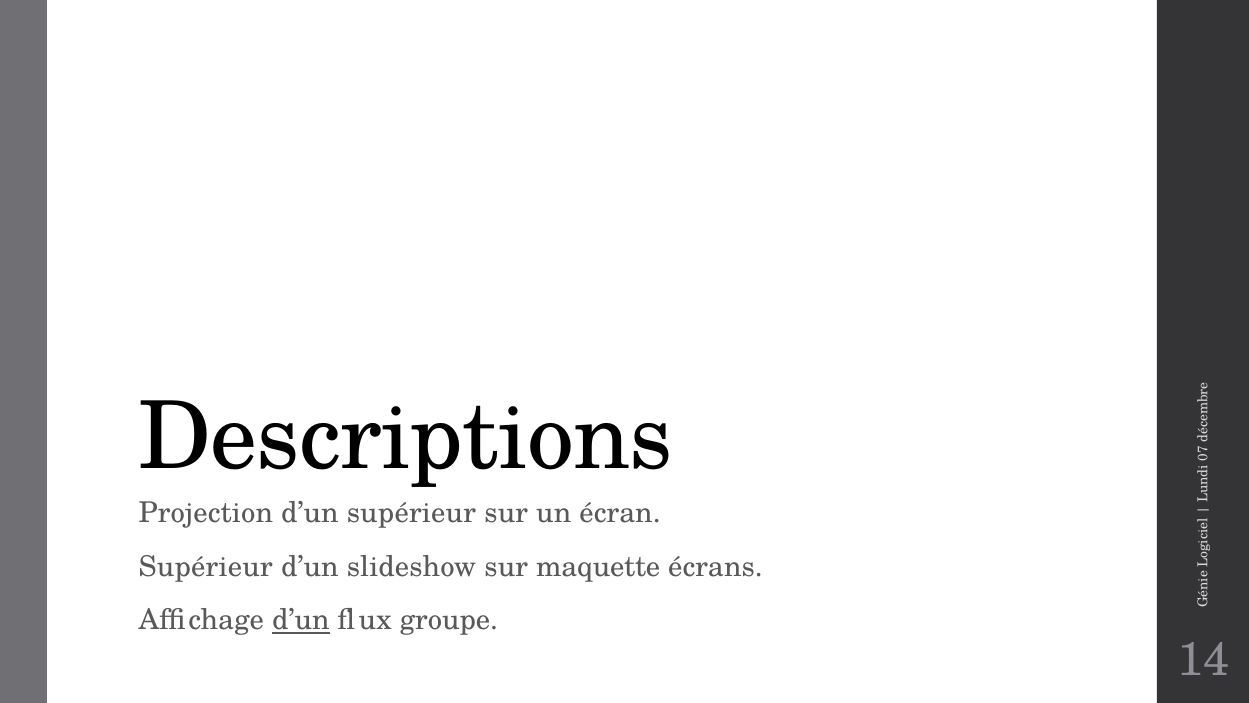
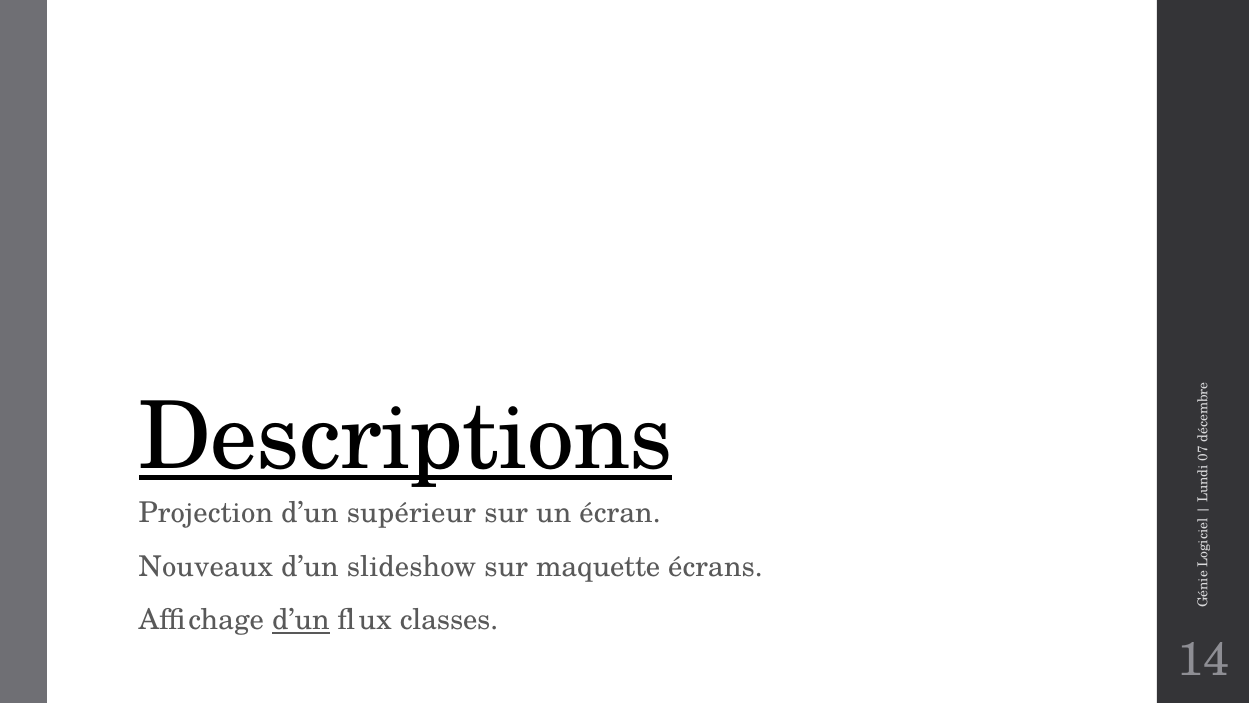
Descriptions underline: none -> present (406, 437)
Supérieur: Supérieur -> Nouveaux (206, 567)
groupe: groupe -> classes (449, 620)
